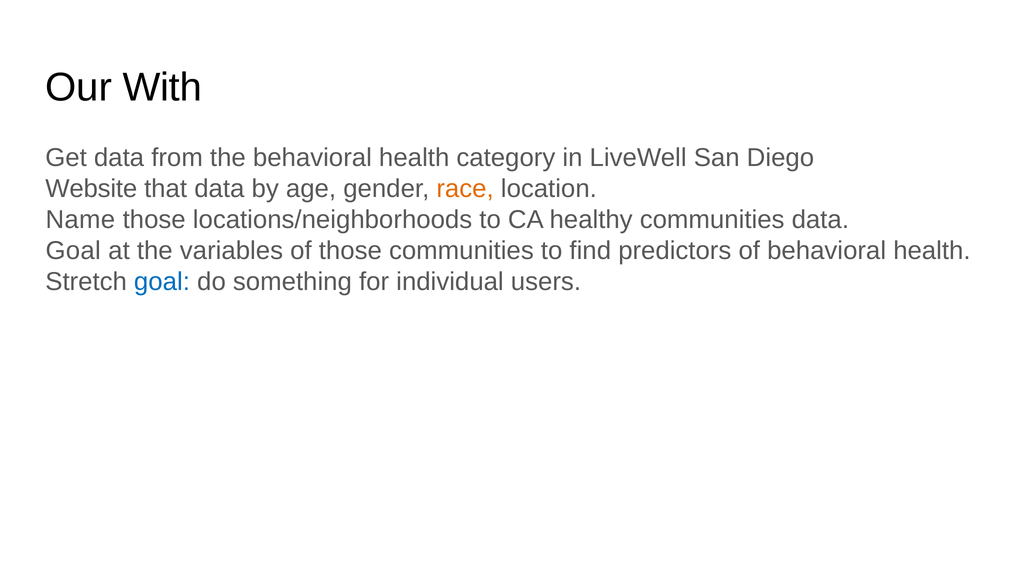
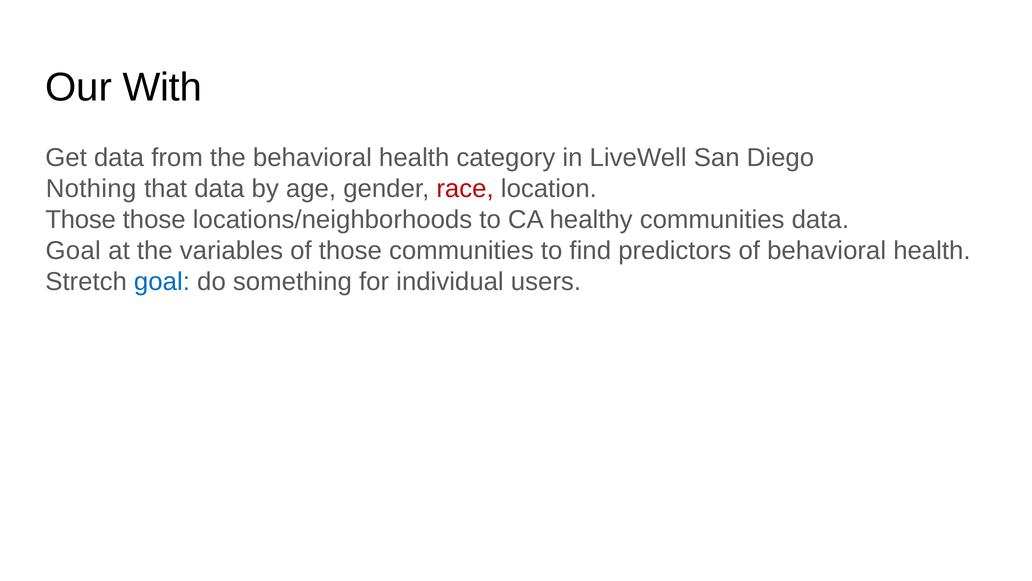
Website: Website -> Nothing (91, 189)
race colour: orange -> red (465, 189)
Name: Name -> Those (81, 220)
